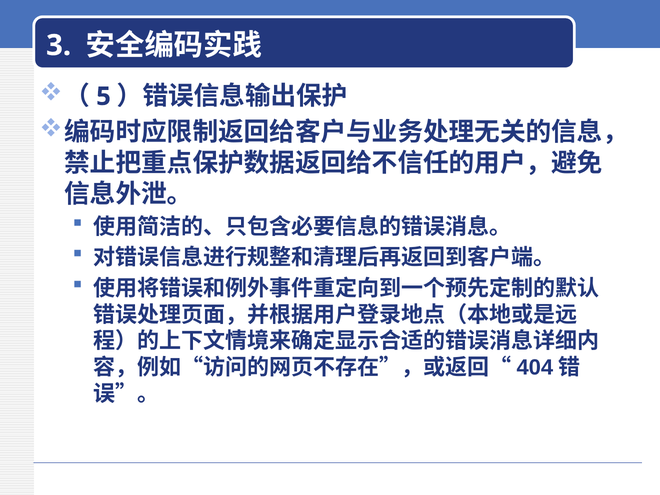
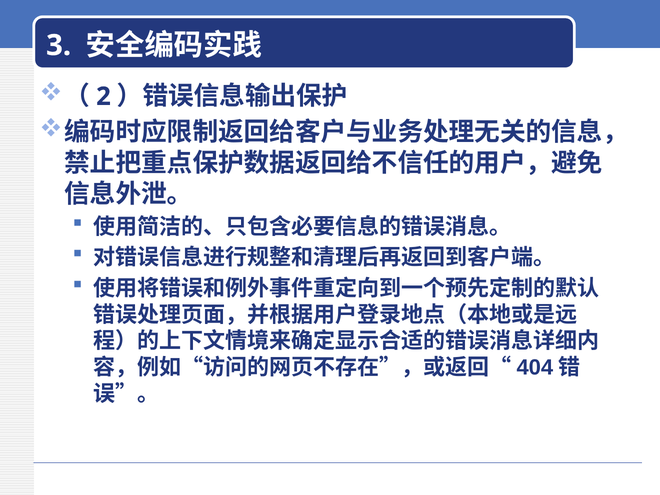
5: 5 -> 2 (103, 96)
